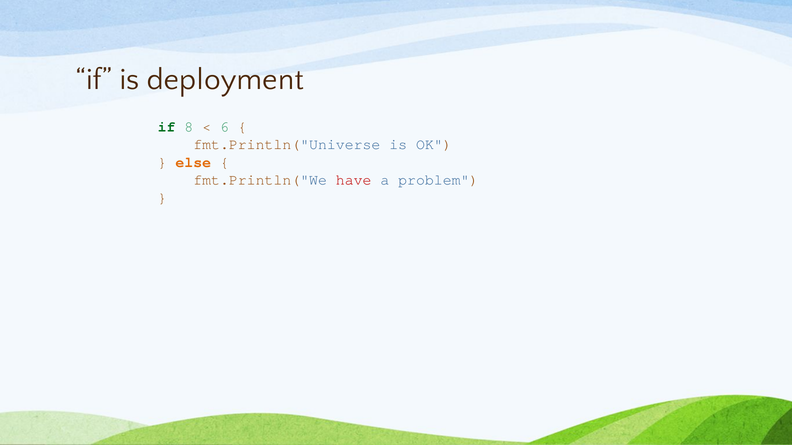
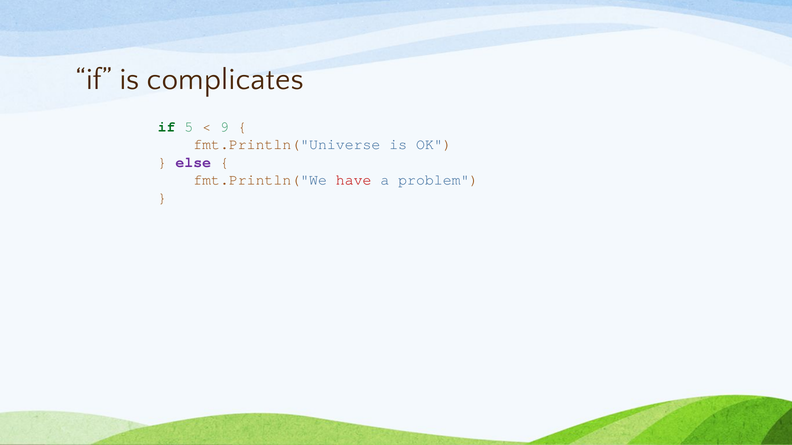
deployment: deployment -> complicates (225, 80)
8: 8 -> 5 (189, 127)
6: 6 -> 9 (224, 127)
else colour: orange -> purple (193, 162)
